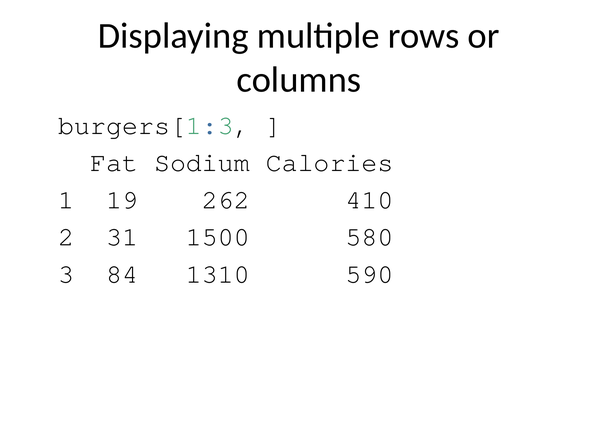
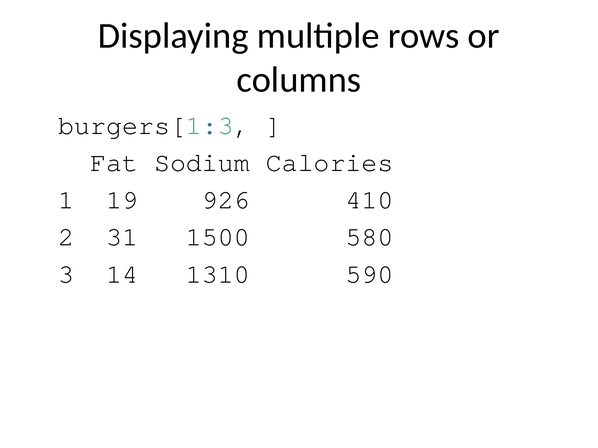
262: 262 -> 926 (226, 200)
84: 84 -> 14 (122, 274)
